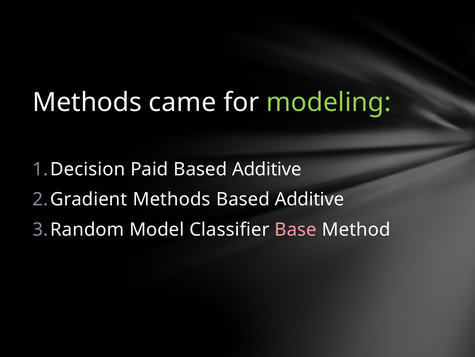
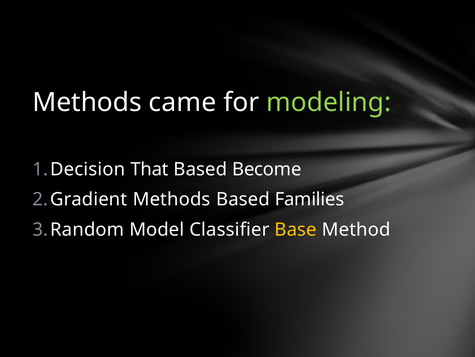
Paid: Paid -> That (149, 169)
Additive: Additive -> Become (267, 169)
Additive: Additive -> Families (309, 199)
Base colour: pink -> yellow (296, 229)
